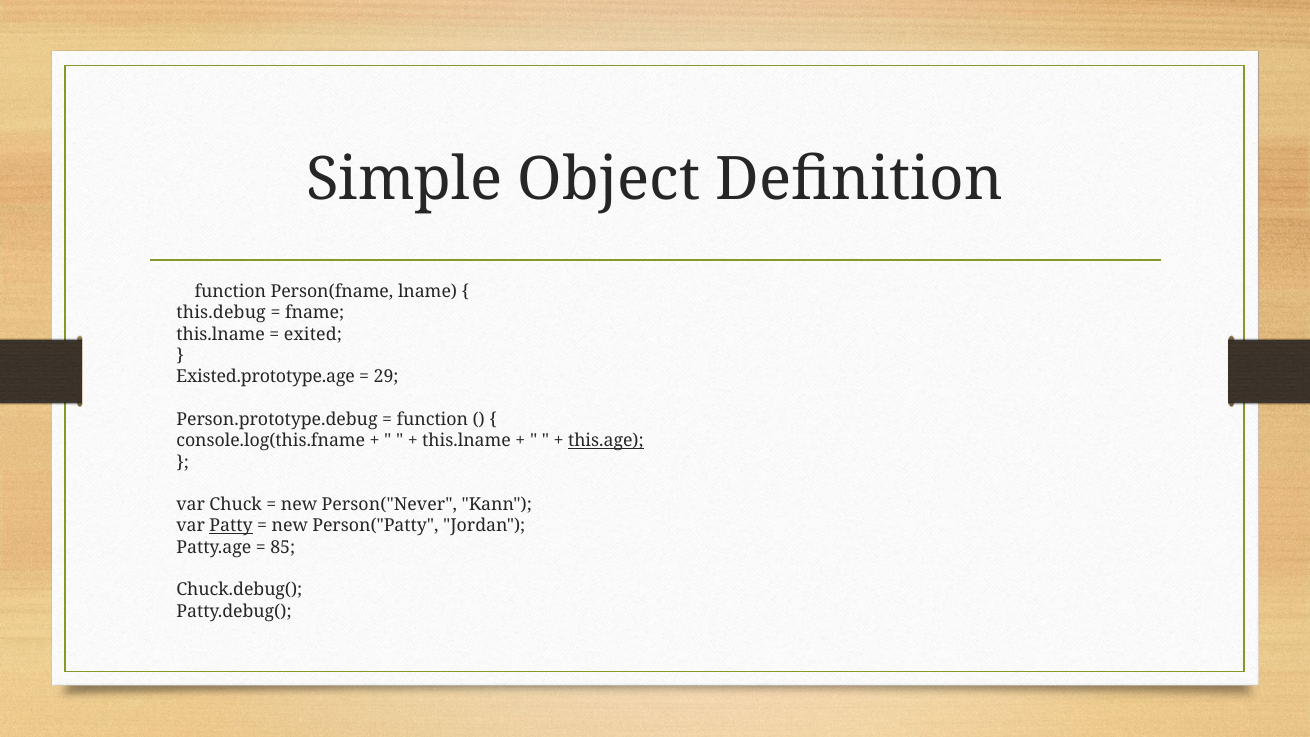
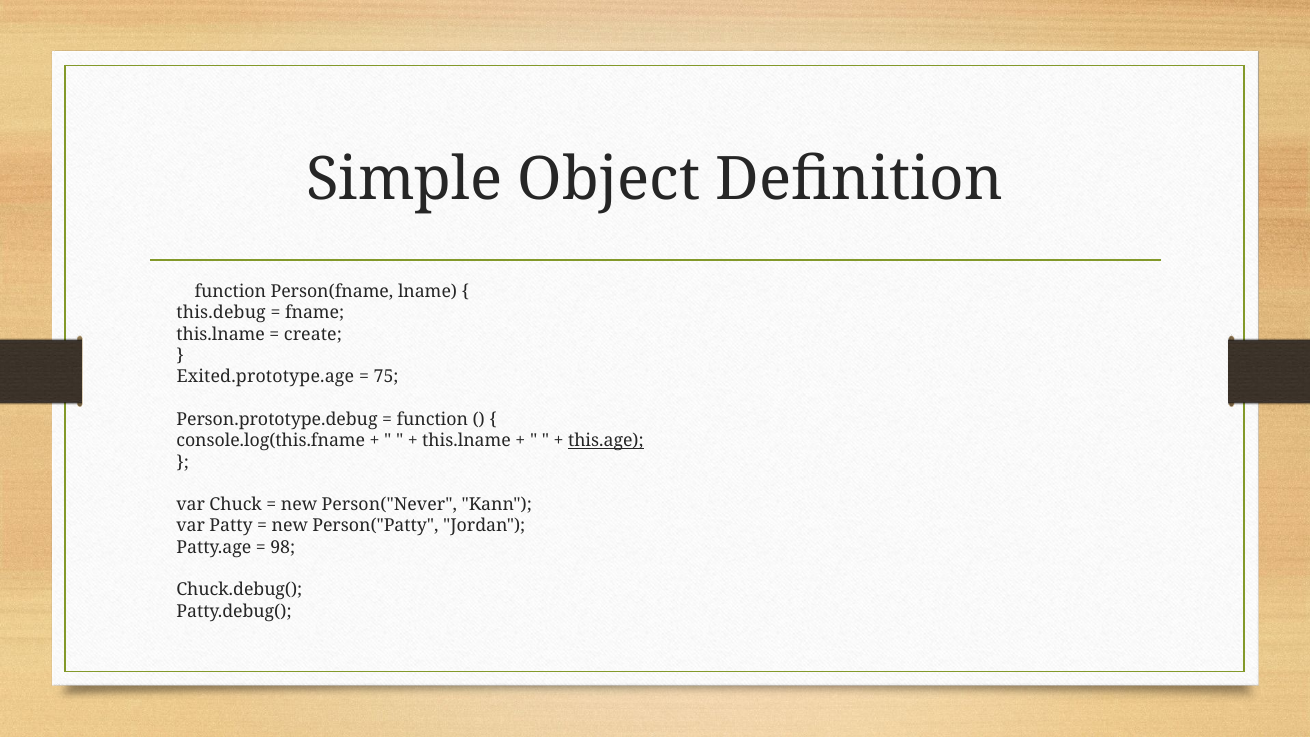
exited: exited -> create (313, 334)
Existed.prototype.age: Existed.prototype.age -> Exited.prototype.age (265, 377)
29: 29 -> 75 (386, 377)
Patty underline: present -> none (231, 526)
85: 85 -> 98 (283, 547)
